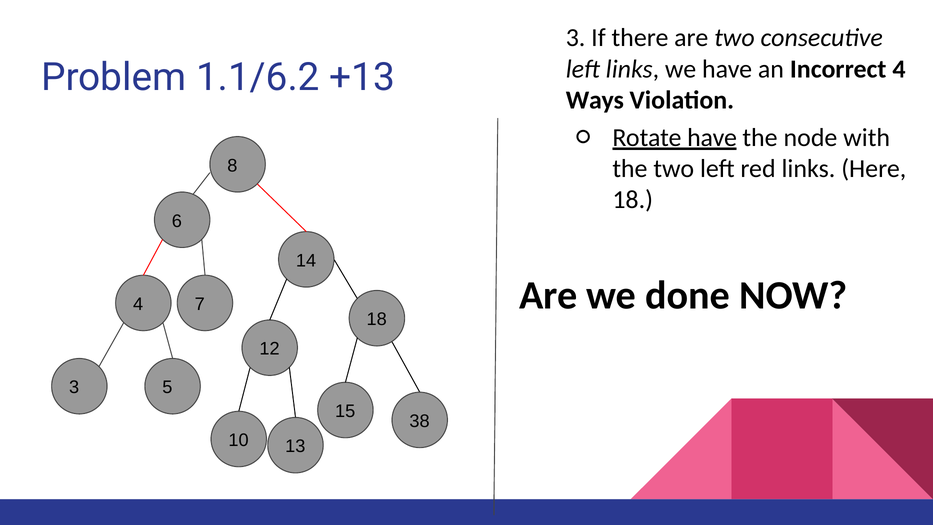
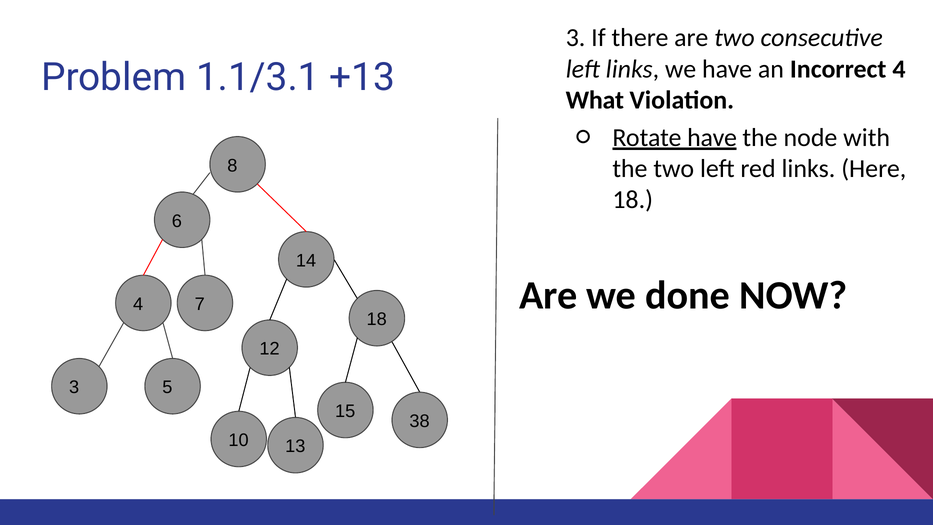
1.1/6.2: 1.1/6.2 -> 1.1/3.1 (258, 77)
Ways: Ways -> What (595, 100)
